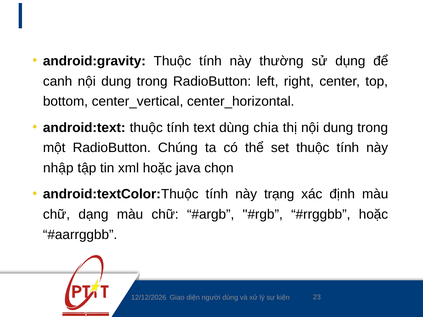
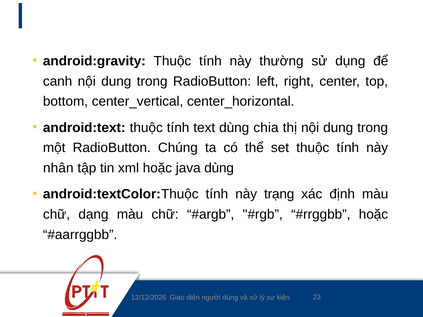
nhập: nhập -> nhân (58, 168)
java chọn: chọn -> dùng (219, 168)
